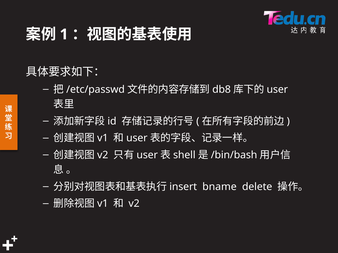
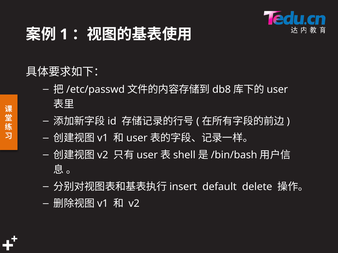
bname: bname -> default (220, 187)
